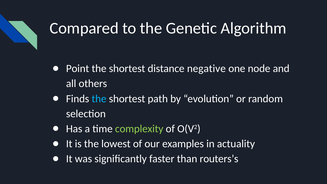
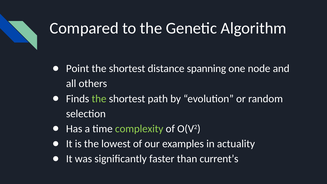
negative: negative -> spanning (206, 69)
the colour: light blue -> light green (99, 99)
routers’s: routers’s -> current’s (219, 159)
